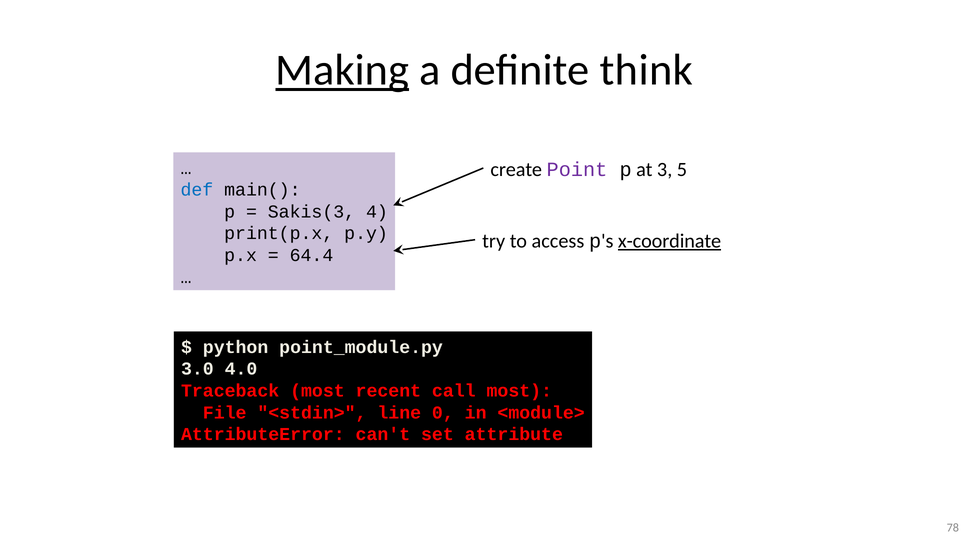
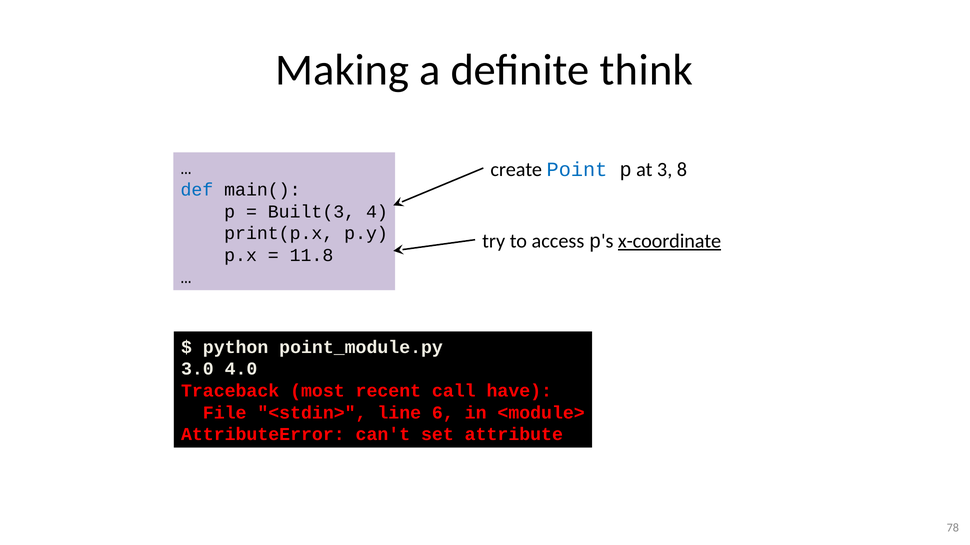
Making underline: present -> none (342, 70)
Point colour: purple -> blue (577, 170)
5: 5 -> 8 (682, 170)
Sakis(3: Sakis(3 -> Built(3 (311, 212)
64.4: 64.4 -> 11.8 (311, 256)
call most: most -> have (519, 391)
0: 0 -> 6 (443, 413)
